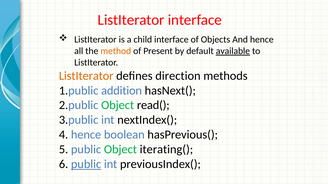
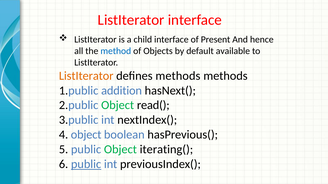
Objects: Objects -> Present (216, 40)
method colour: orange -> blue (116, 51)
Present: Present -> Objects (158, 51)
available underline: present -> none (233, 51)
defines direction: direction -> methods (178, 76)
4 hence: hence -> object (86, 135)
